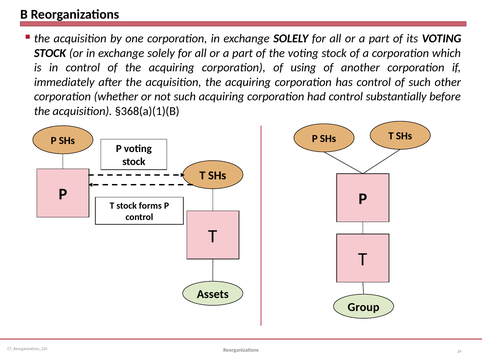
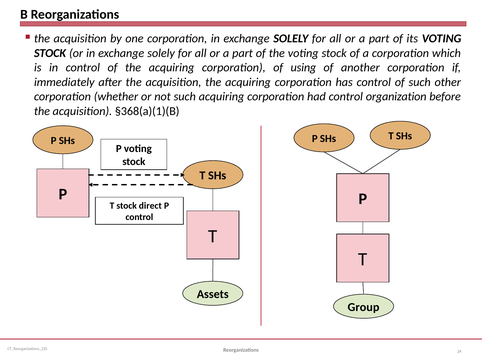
substantially: substantially -> organization (396, 96)
forms: forms -> direct (150, 206)
